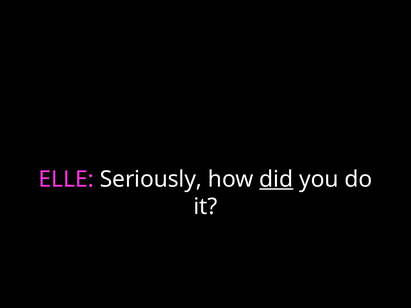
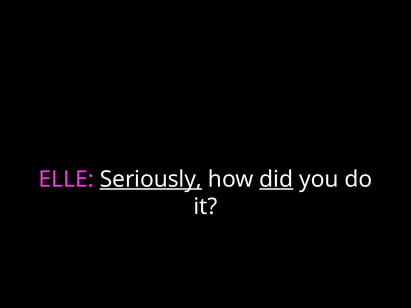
Seriously underline: none -> present (151, 179)
